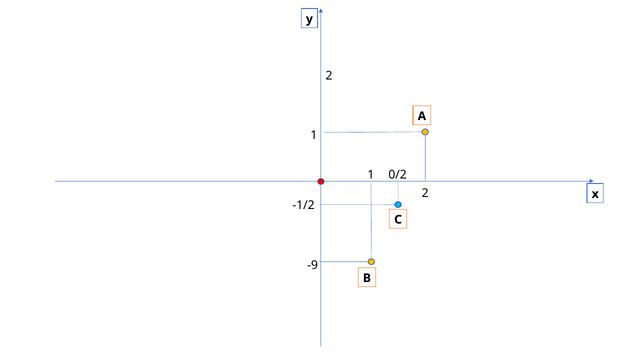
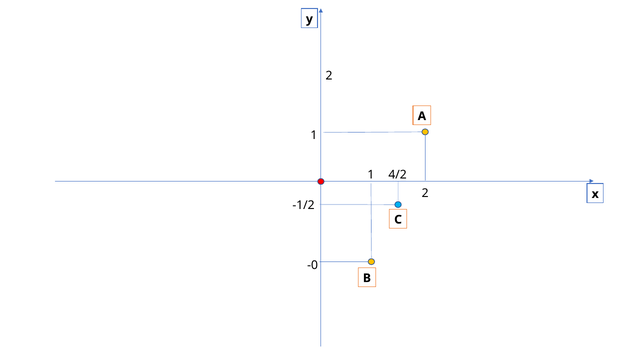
0/2: 0/2 -> 4/2 (398, 175)
-9: -9 -> -0 (313, 265)
